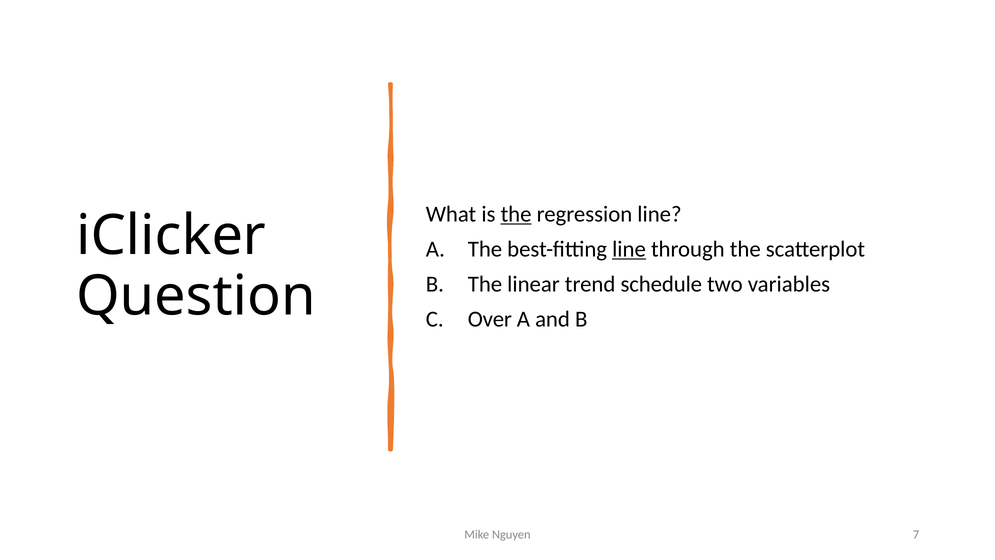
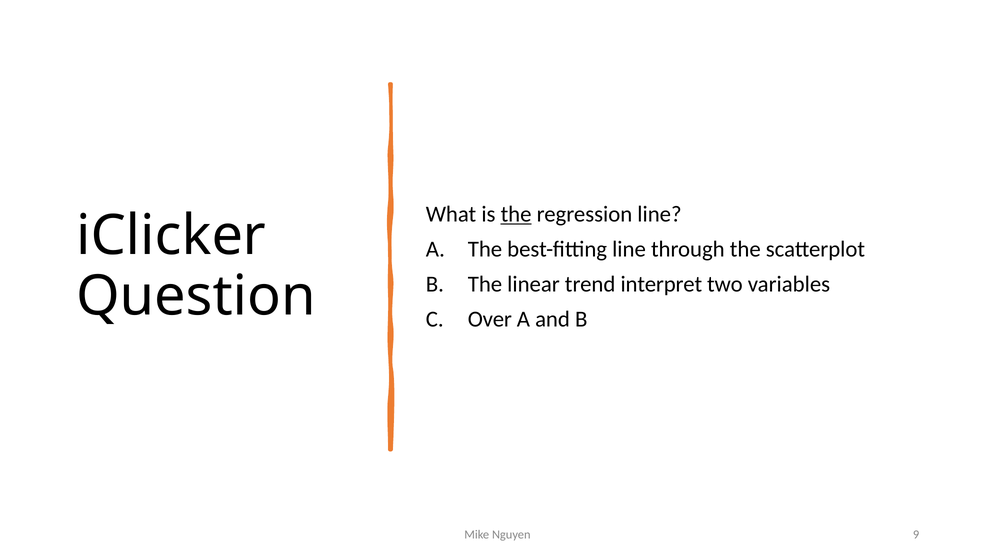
line underline: present -> none (629, 249)
schedule: schedule -> interpret (661, 284)
7: 7 -> 9 (916, 534)
